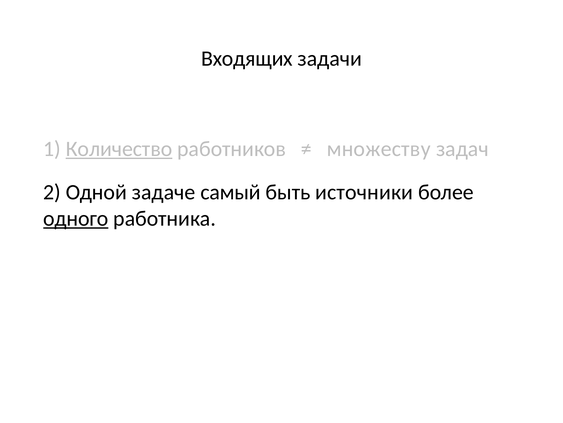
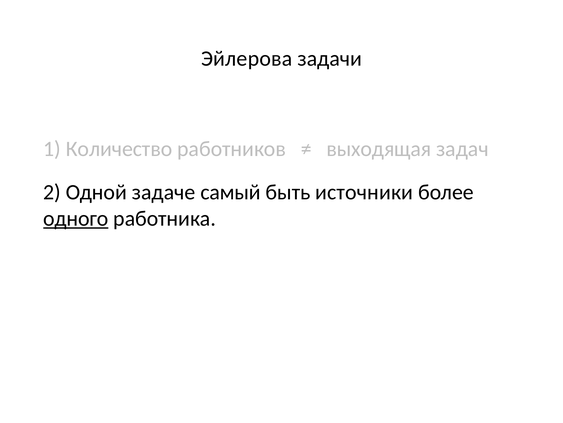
Входящих: Входящих -> Эйлерова (247, 58)
Количество underline: present -> none (119, 149)
множеству: множеству -> выходящая (379, 149)
